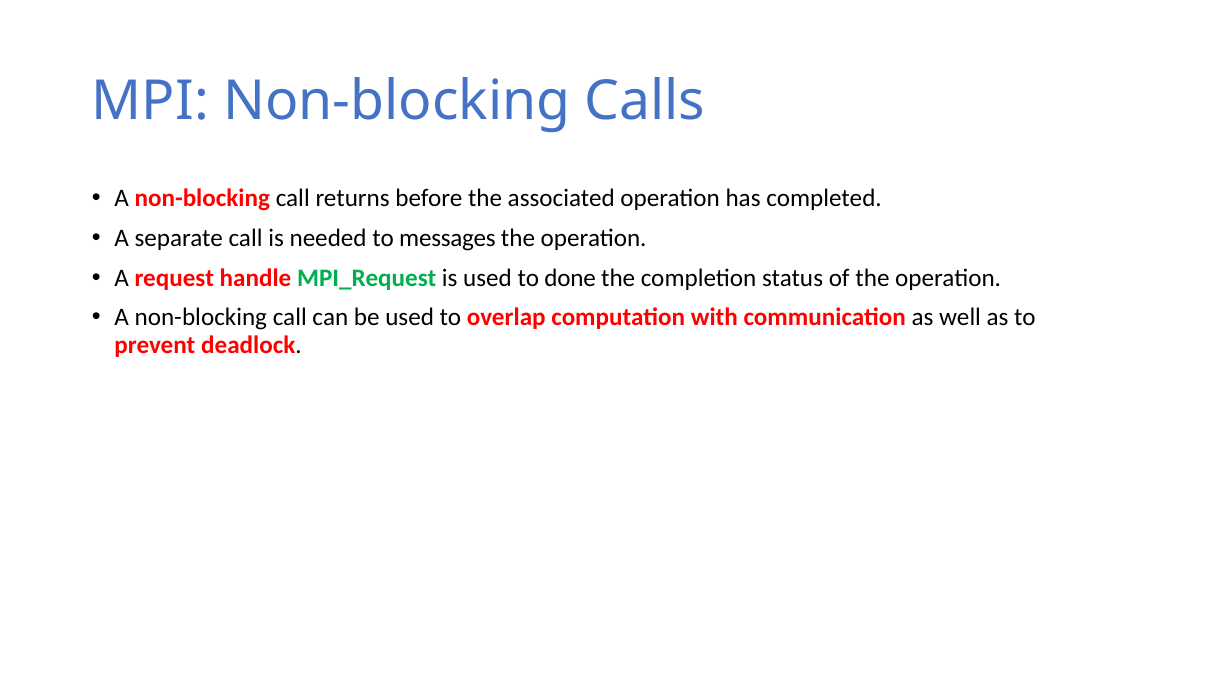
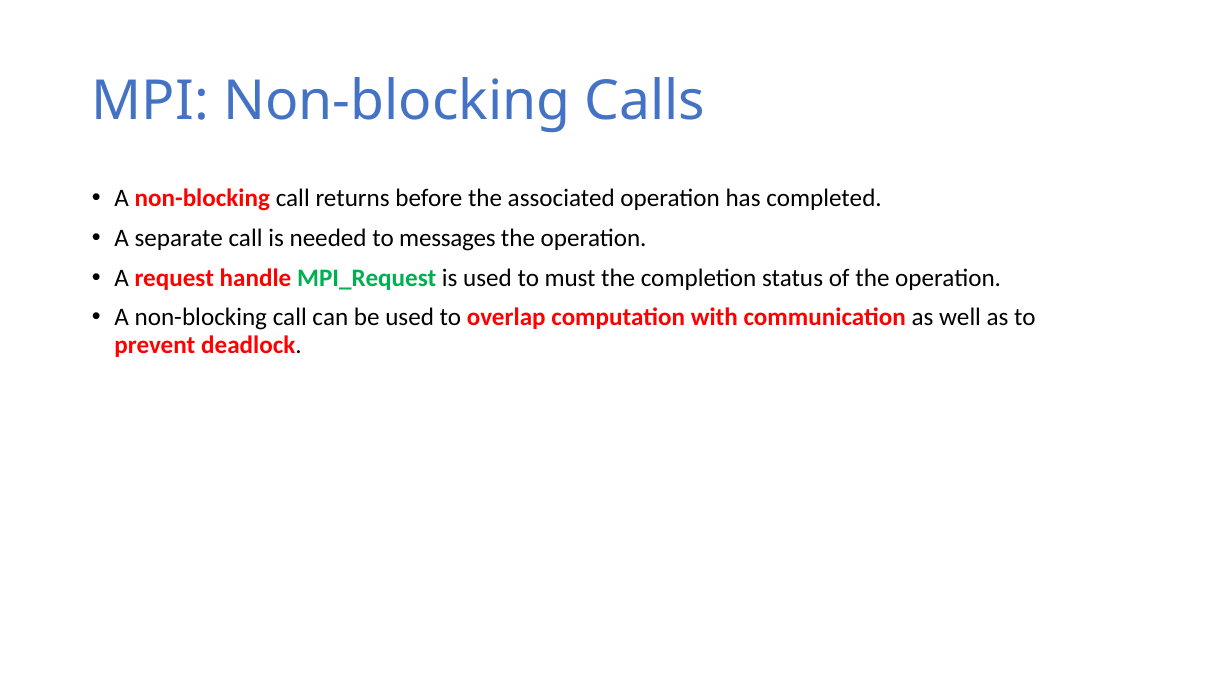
done: done -> must (570, 278)
